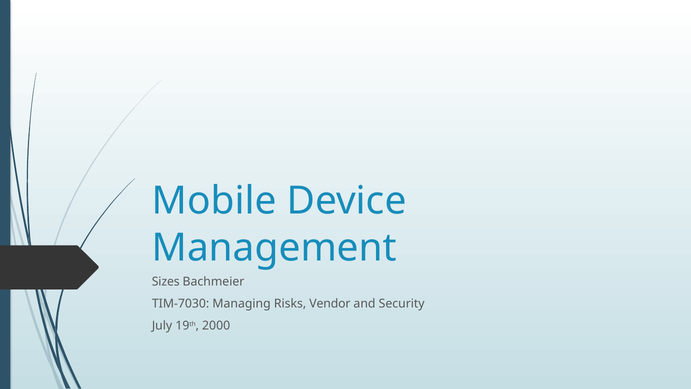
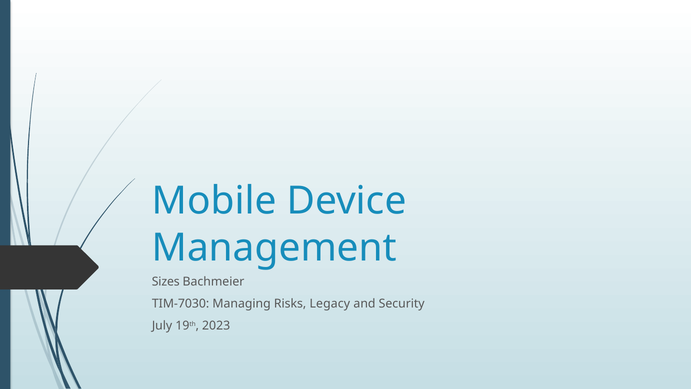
Vendor: Vendor -> Legacy (330, 303)
2000: 2000 -> 2023 (216, 325)
